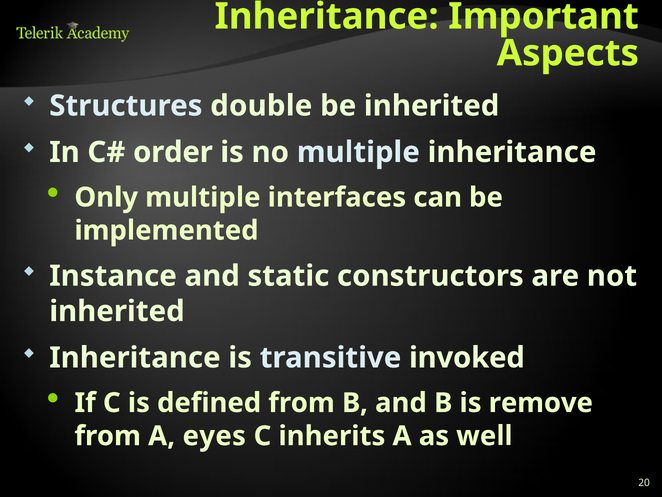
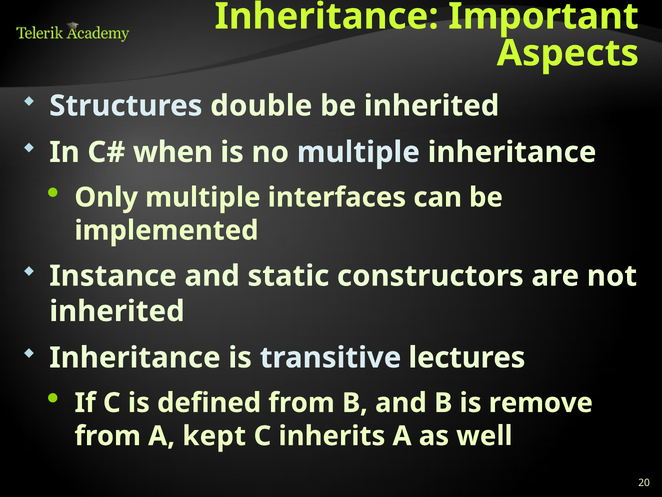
order: order -> when (173, 152)
invoked: invoked -> lectures (467, 357)
eyes: eyes -> kept (214, 436)
